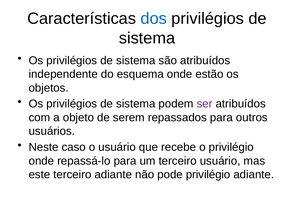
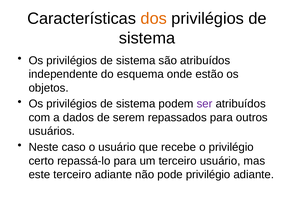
dos colour: blue -> orange (154, 19)
objeto: objeto -> dados (78, 118)
onde: onde -> certo (41, 161)
